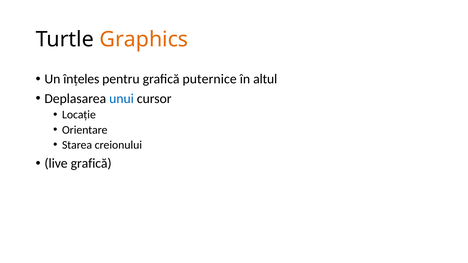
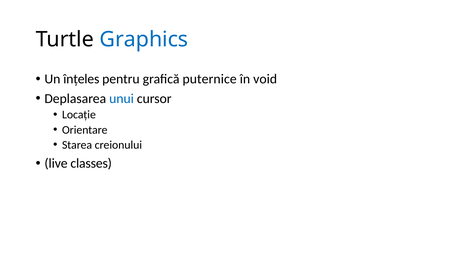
Graphics colour: orange -> blue (144, 39)
altul: altul -> void (265, 79)
live grafică: grafică -> classes (91, 164)
